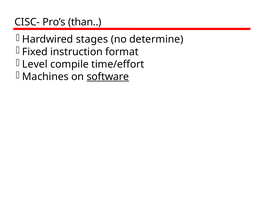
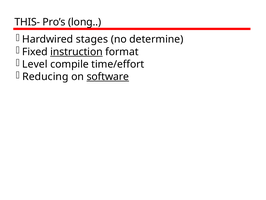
CISC-: CISC- -> THIS- (27, 22)
than: than -> long (85, 22)
instruction underline: none -> present (76, 52)
Machines: Machines -> Reducing (45, 77)
